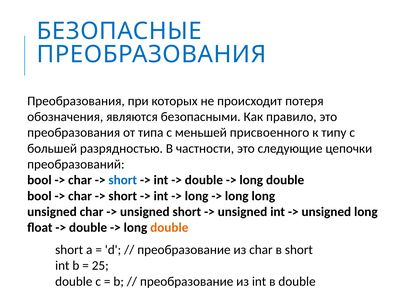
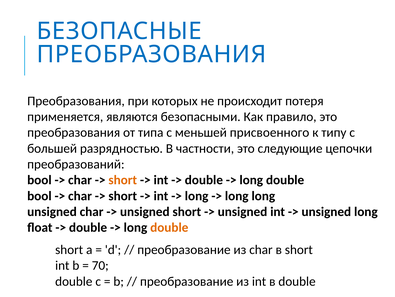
обозначения: обозначения -> применяется (65, 116)
short colour: blue -> orange (123, 180)
25: 25 -> 70 (100, 265)
